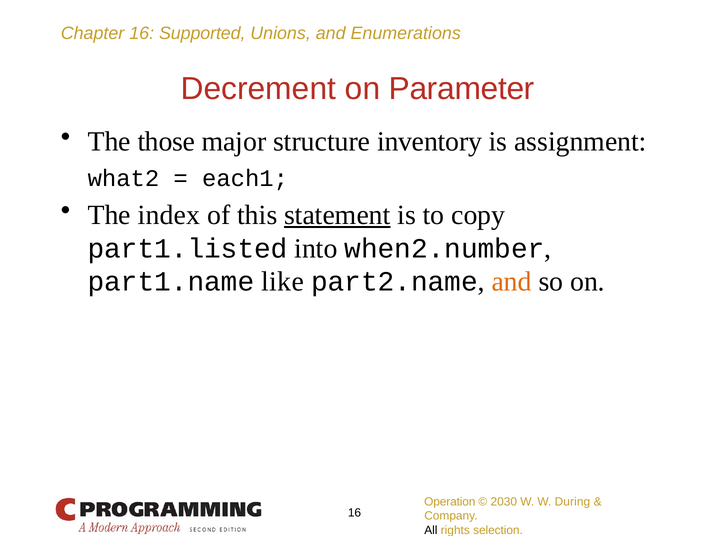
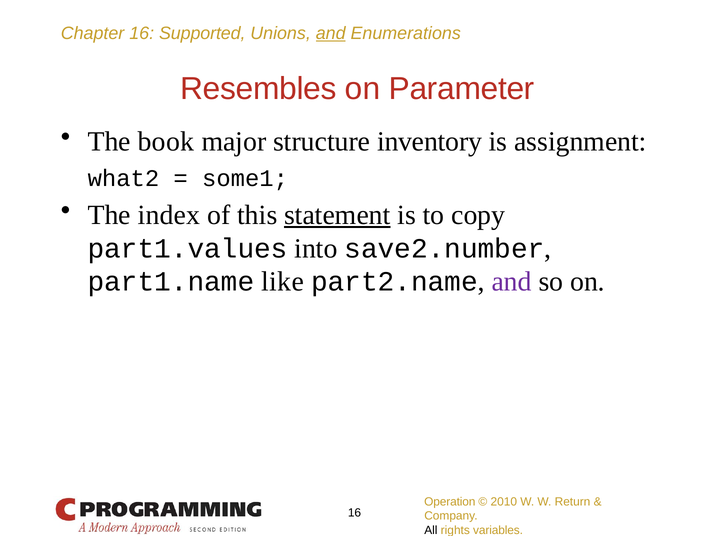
and underline: none -> present (331, 33)
Decrement: Decrement -> Resembles (259, 89)
those: those -> book (166, 141)
each1: each1 -> some1 (245, 178)
part1.listed: part1.listed -> part1.values (188, 249)
when2.number: when2.number -> save2.number (444, 249)
and colour: orange -> purple (512, 282)
2030: 2030 -> 2010 (504, 502)
During: During -> Return (573, 502)
selection: selection -> variables (498, 530)
